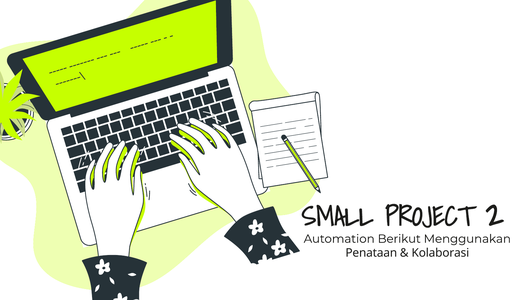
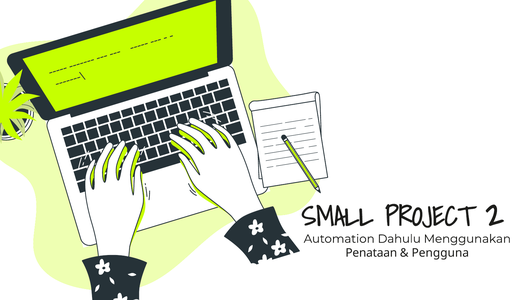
Berikut: Berikut -> Dahulu (399, 238)
Kolaborasi: Kolaborasi -> Pengguna (440, 252)
